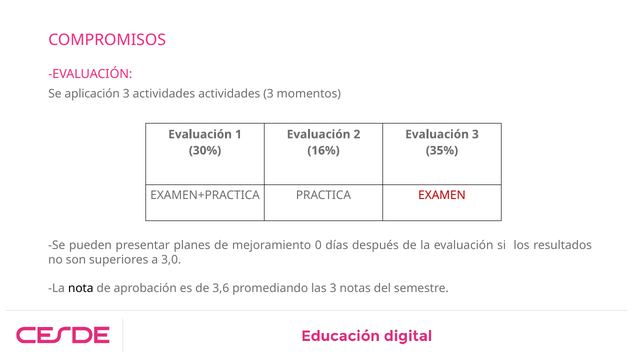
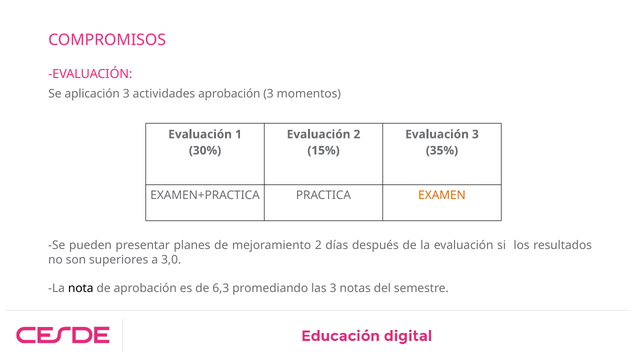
actividades actividades: actividades -> aprobación (229, 94)
16%: 16% -> 15% (324, 150)
EXAMEN colour: red -> orange (442, 195)
mejoramiento 0: 0 -> 2 (318, 245)
3,6: 3,6 -> 6,3 (221, 288)
